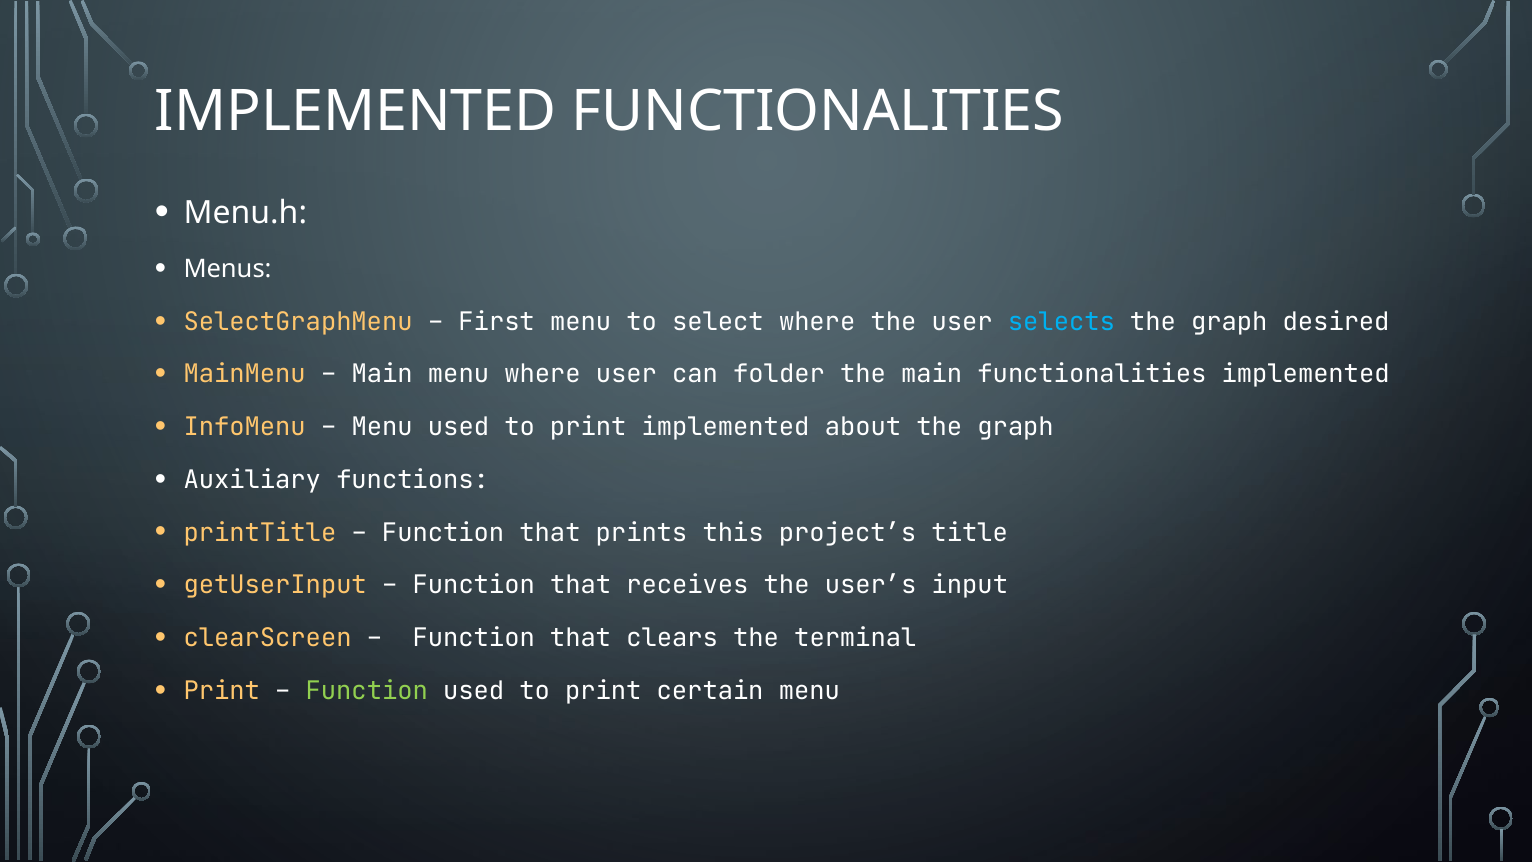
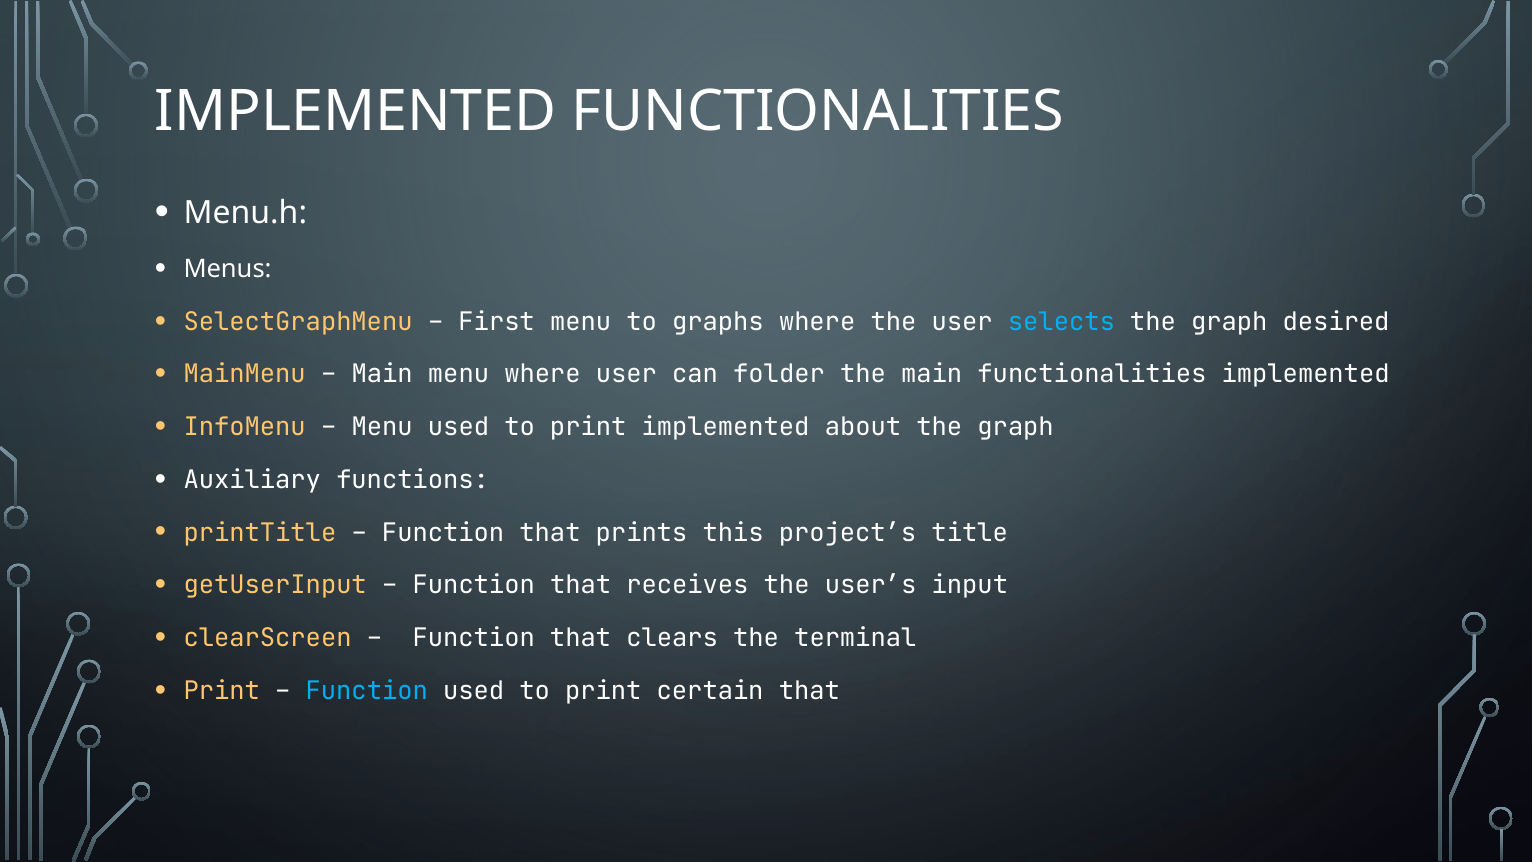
select: select -> graphs (718, 322)
Function colour: light green -> light blue (367, 691)
certain menu: menu -> that (809, 691)
